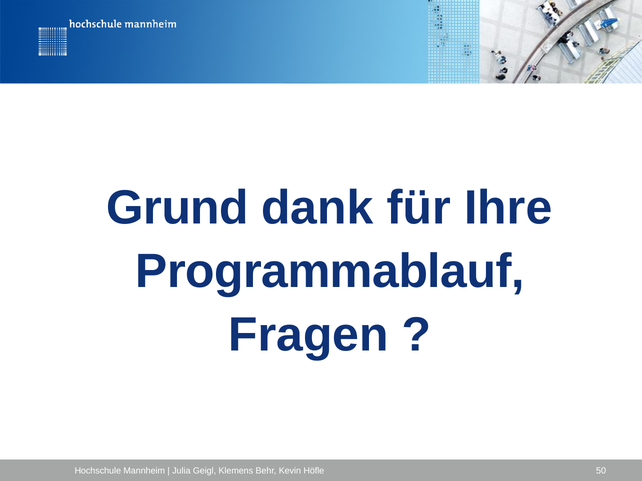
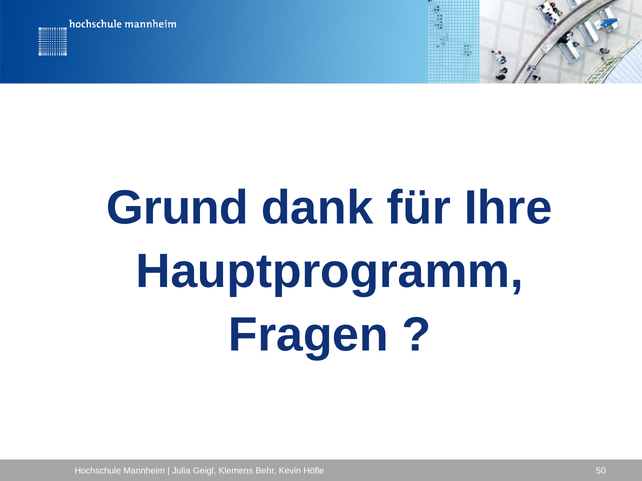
Programmablauf: Programmablauf -> Hauptprogramm (330, 272)
